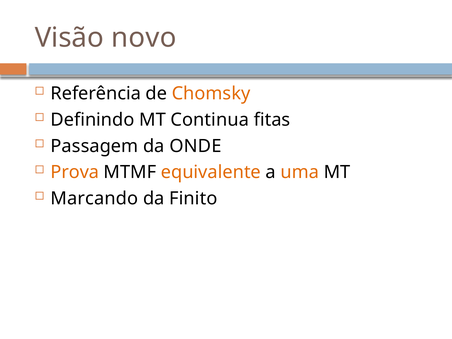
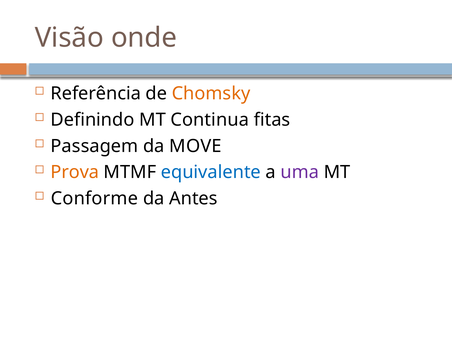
novo: novo -> onde (144, 38)
ONDE: ONDE -> MOVE (195, 146)
equivalente colour: orange -> blue (211, 172)
uma colour: orange -> purple (300, 172)
Marcando: Marcando -> Conforme (94, 199)
Finito: Finito -> Antes (193, 199)
